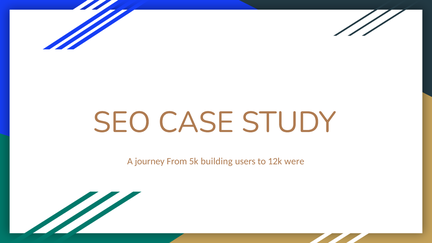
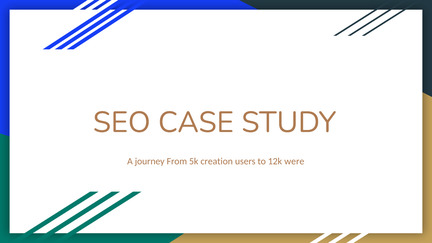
building: building -> creation (217, 161)
